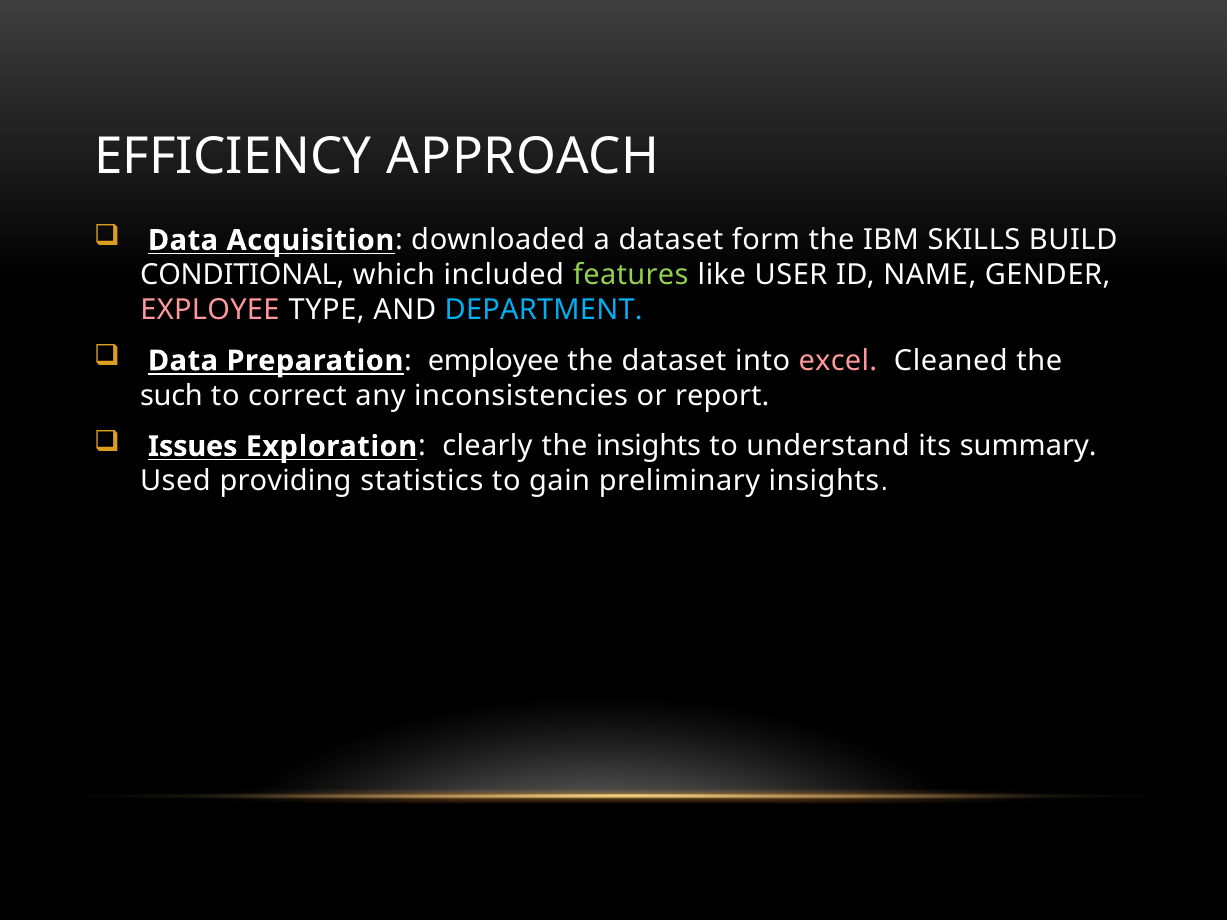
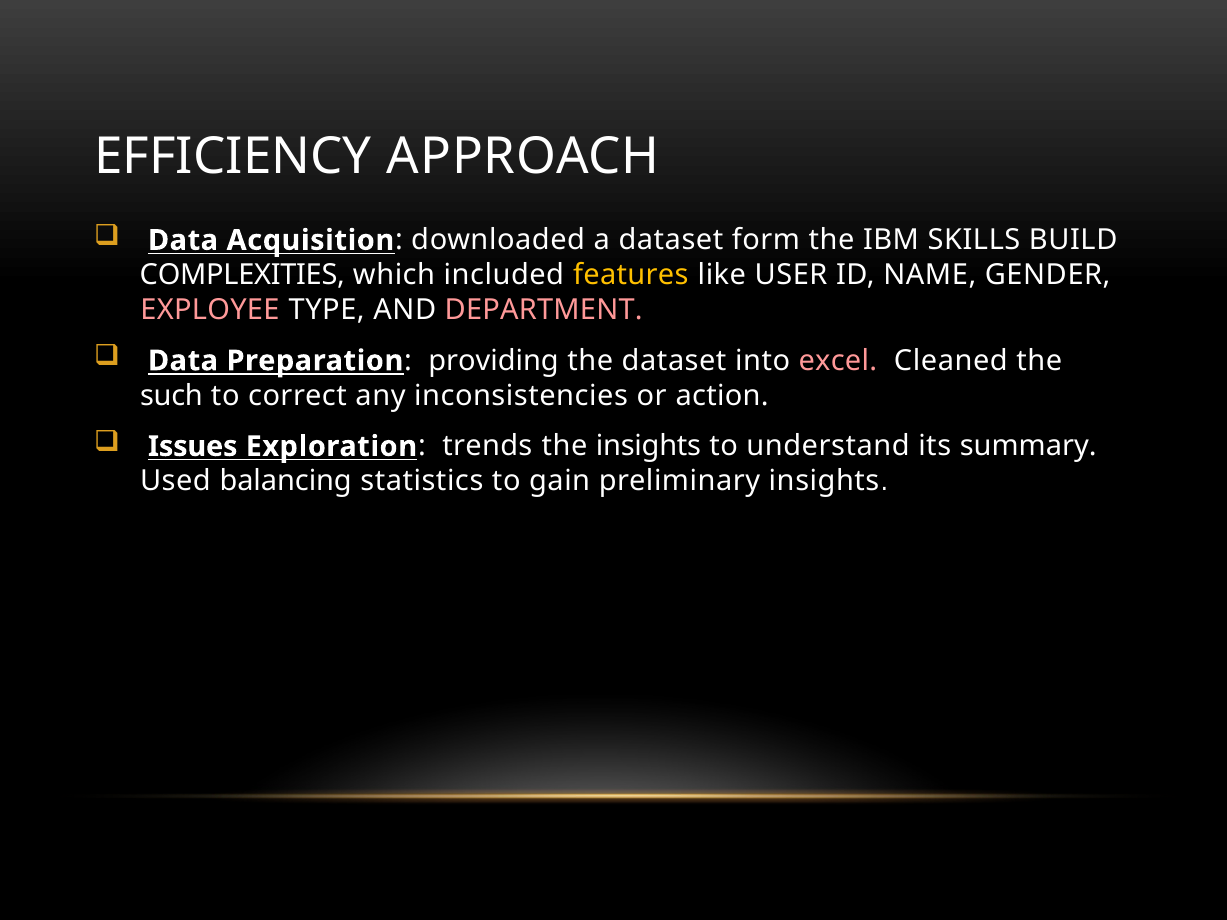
CONDITIONAL: CONDITIONAL -> COMPLEXITIES (242, 275)
features colour: light green -> yellow (631, 275)
DEPARTMENT colour: light blue -> pink (544, 310)
employee: employee -> providing (494, 361)
report: report -> action (722, 396)
clearly: clearly -> trends (487, 447)
providing: providing -> balancing (286, 481)
